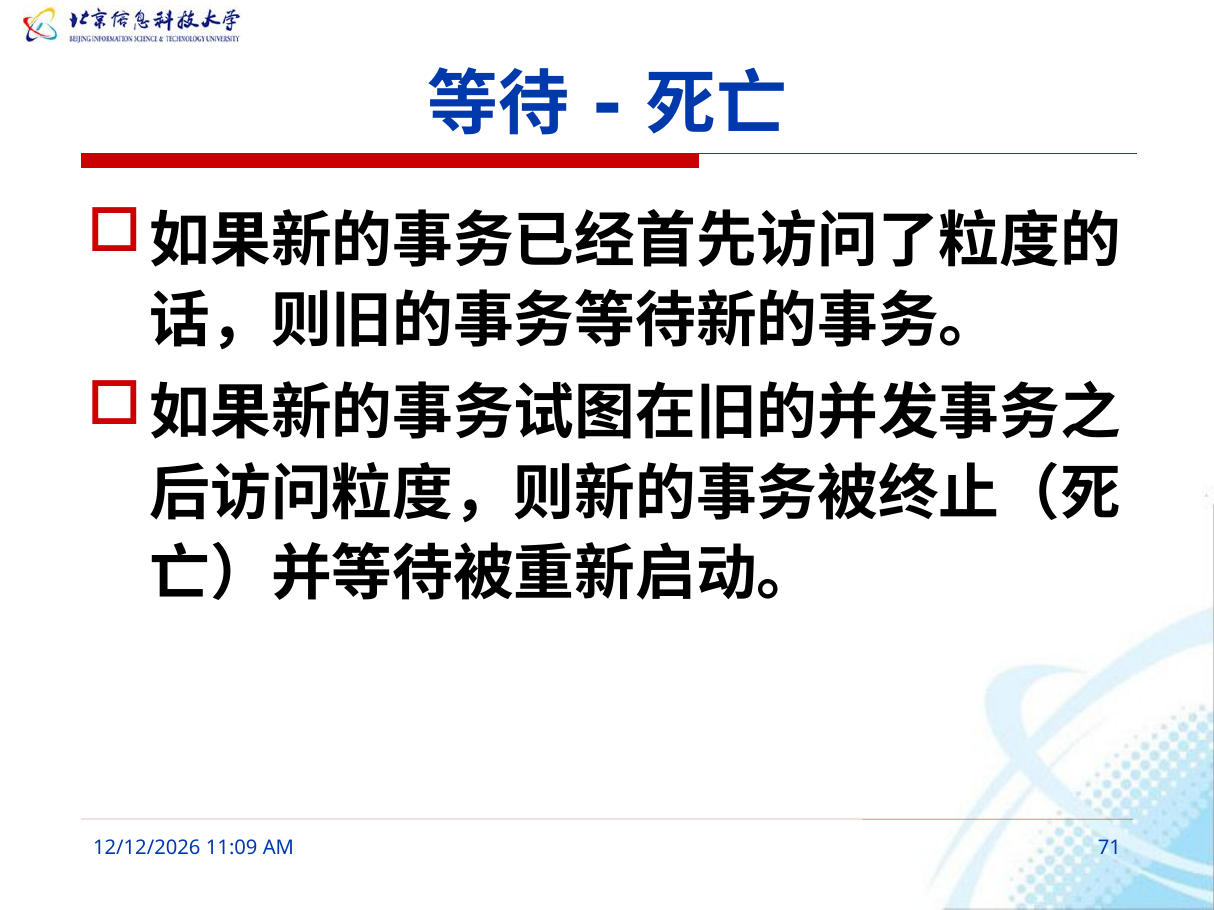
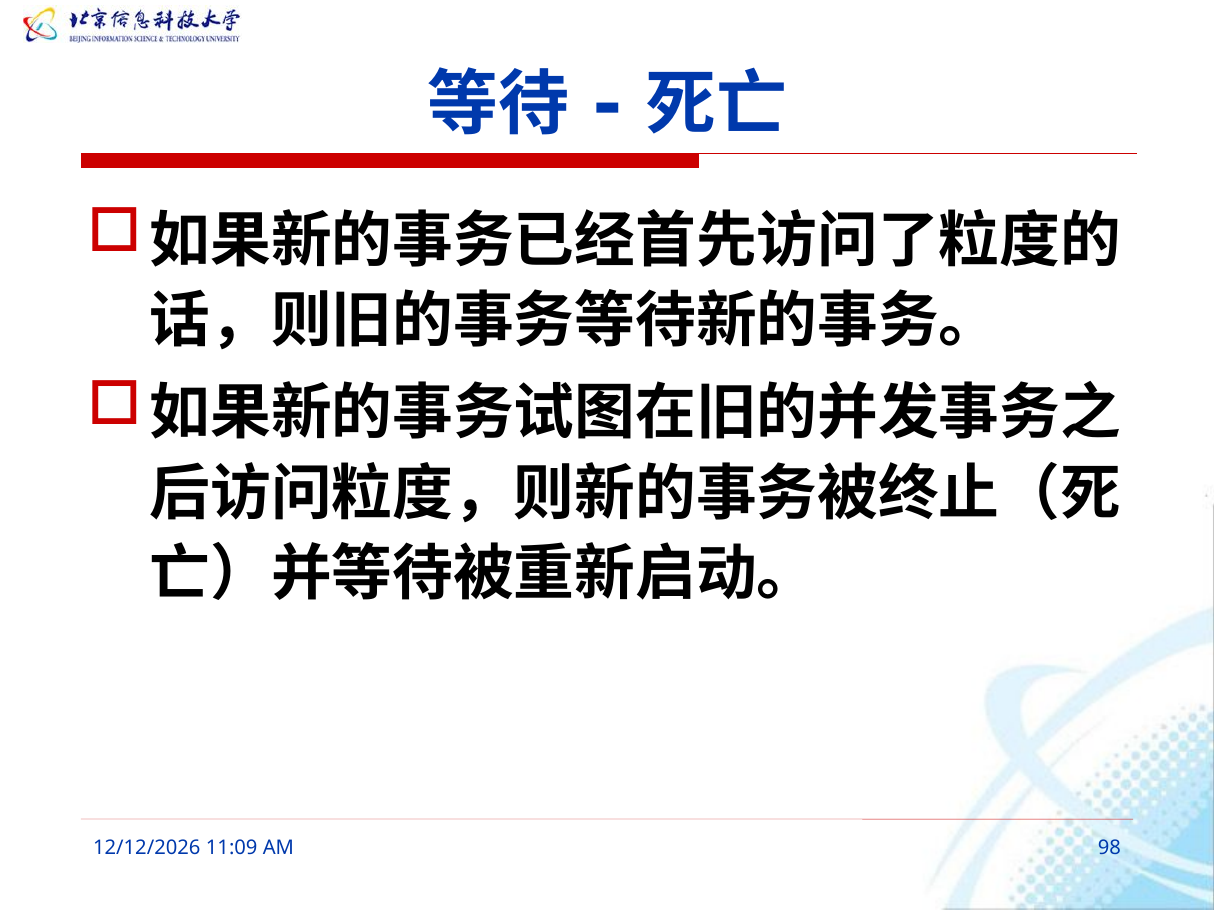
71: 71 -> 98 (1109, 849)
